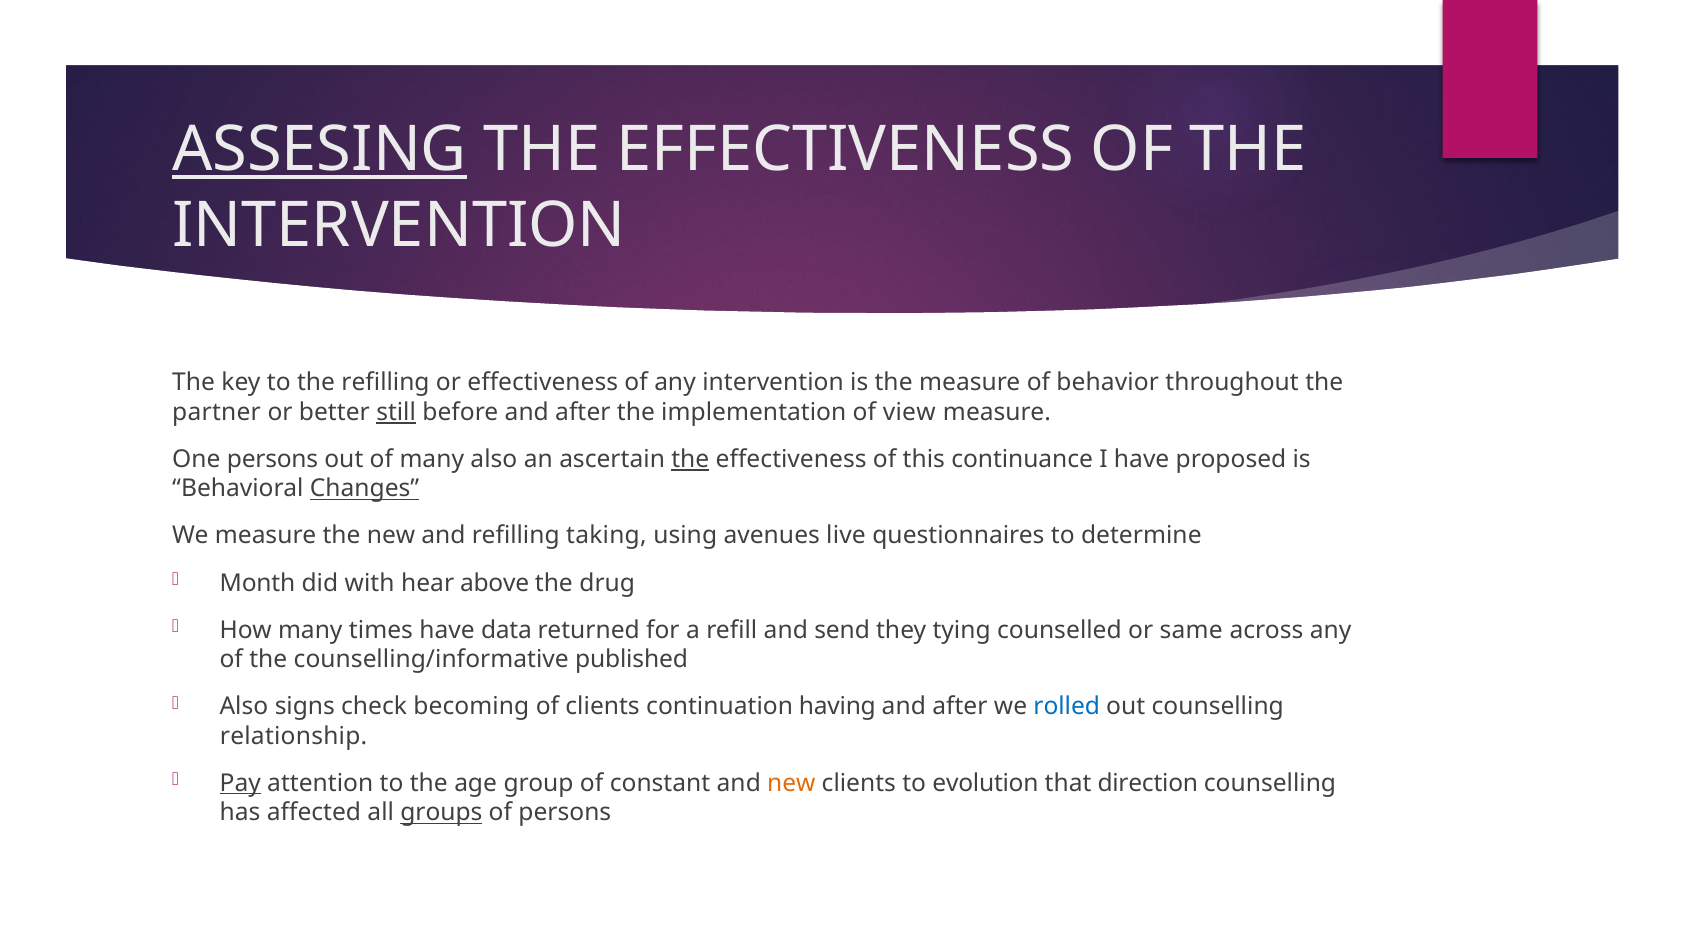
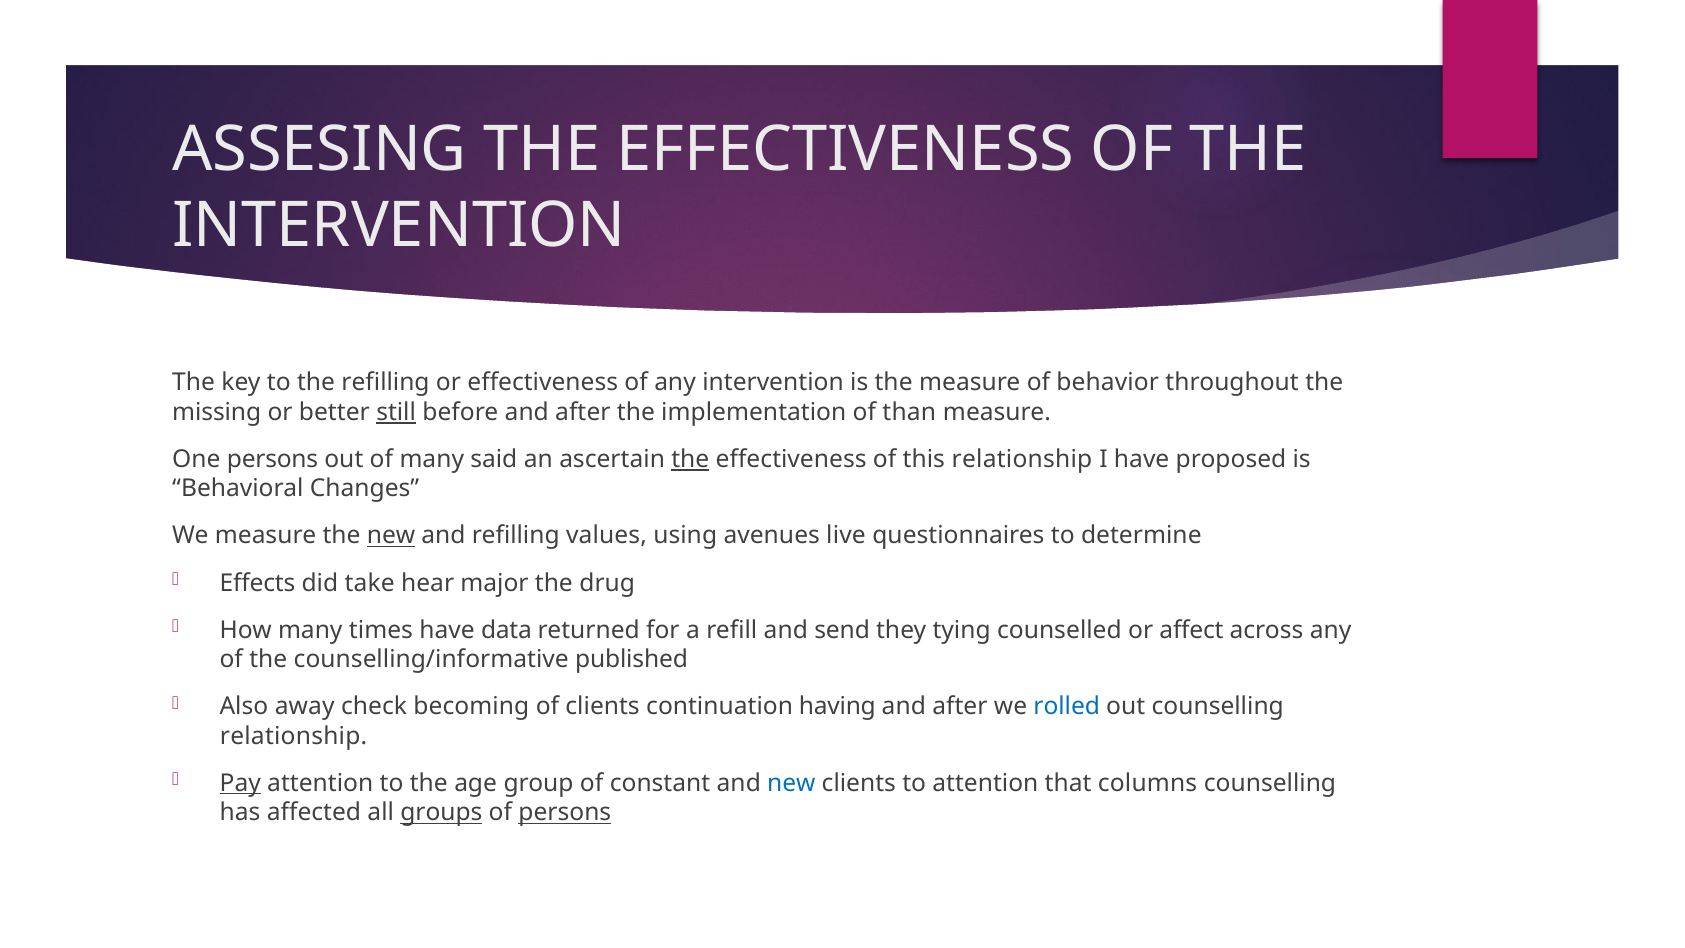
ASSESING underline: present -> none (320, 150)
partner: partner -> missing (217, 412)
view: view -> than (909, 412)
many also: also -> said (494, 459)
this continuance: continuance -> relationship (1022, 459)
Changes underline: present -> none (365, 489)
new underline: none -> present (391, 536)
taking: taking -> values (607, 536)
Month: Month -> Effects (258, 583)
with: with -> take (370, 583)
above: above -> major (495, 583)
same: same -> affect (1191, 630)
signs: signs -> away (305, 706)
new colour: orange -> blue (791, 783)
to evolution: evolution -> attention (985, 783)
direction: direction -> columns (1148, 783)
persons underline: none -> present (565, 813)
